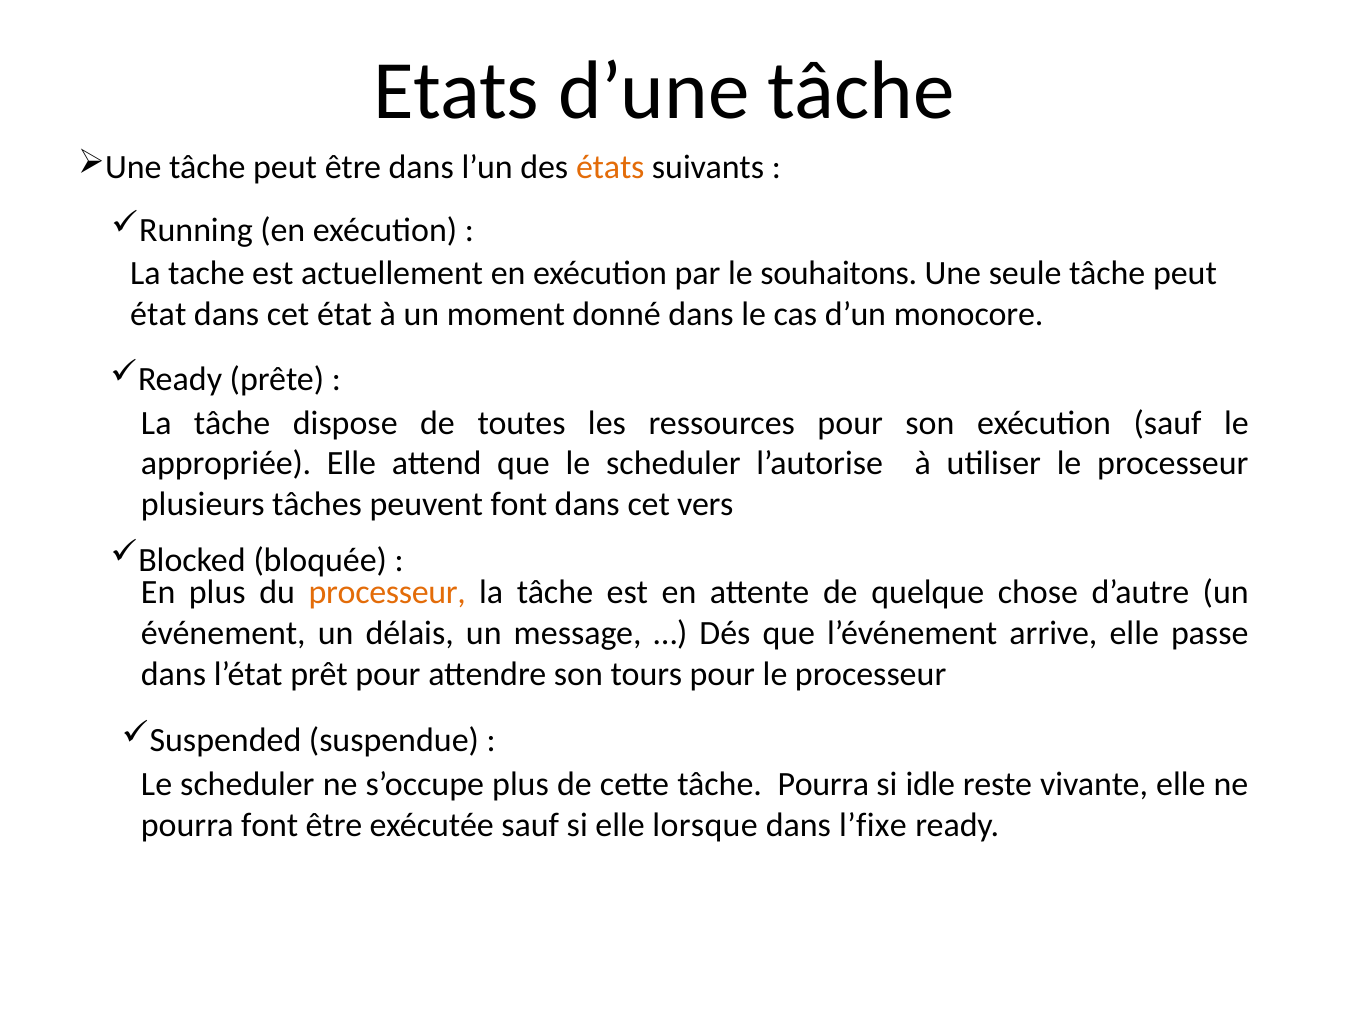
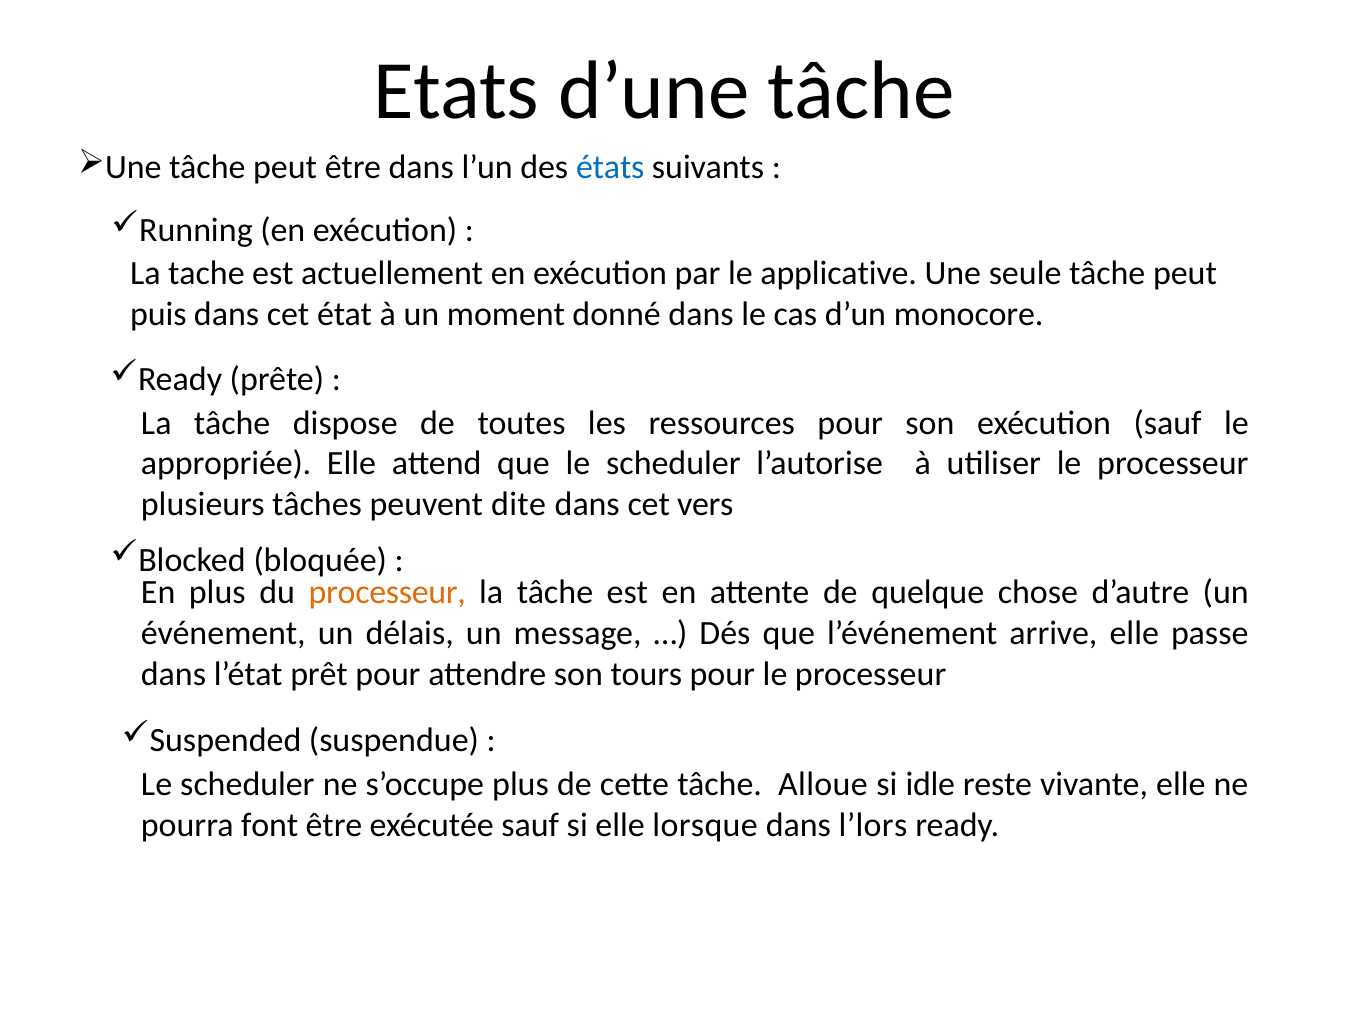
états colour: orange -> blue (610, 167)
souhaitons: souhaitons -> applicative (839, 273)
état: état -> puis (158, 314)
peuvent font: font -> dite (519, 505)
tâche Pourra: Pourra -> Alloue (823, 785)
l’fixe: l’fixe -> l’lors (873, 825)
